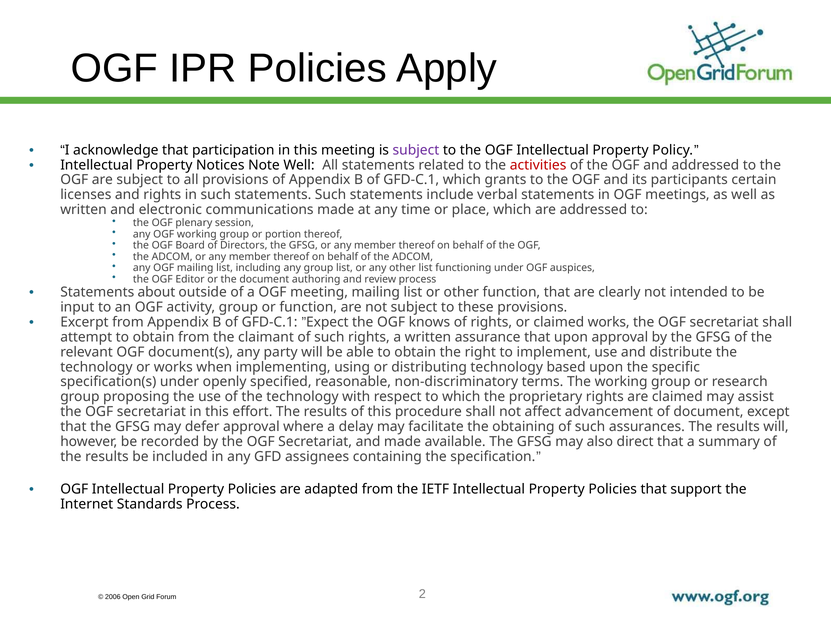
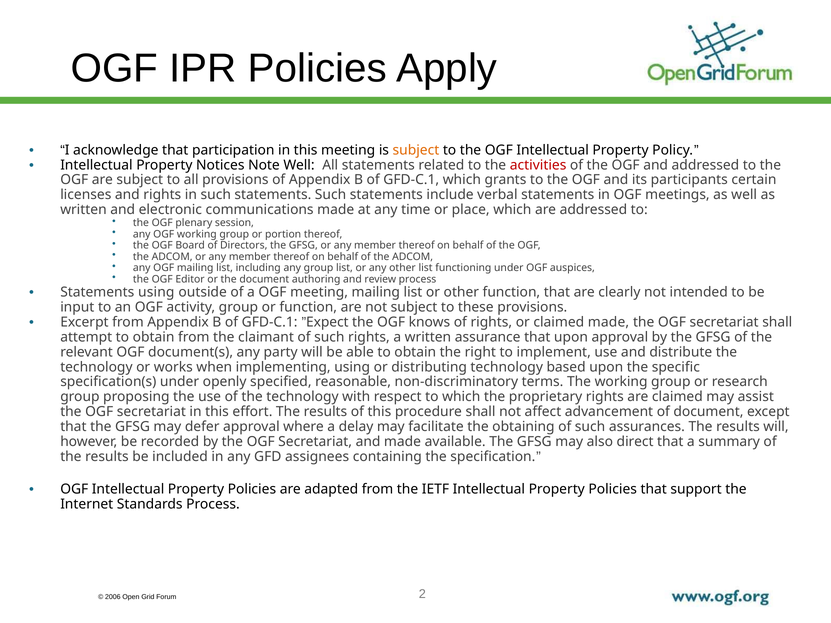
subject colour: purple -> orange (416, 150)
Statements about: about -> using (156, 292)
claimed works: works -> made (609, 322)
